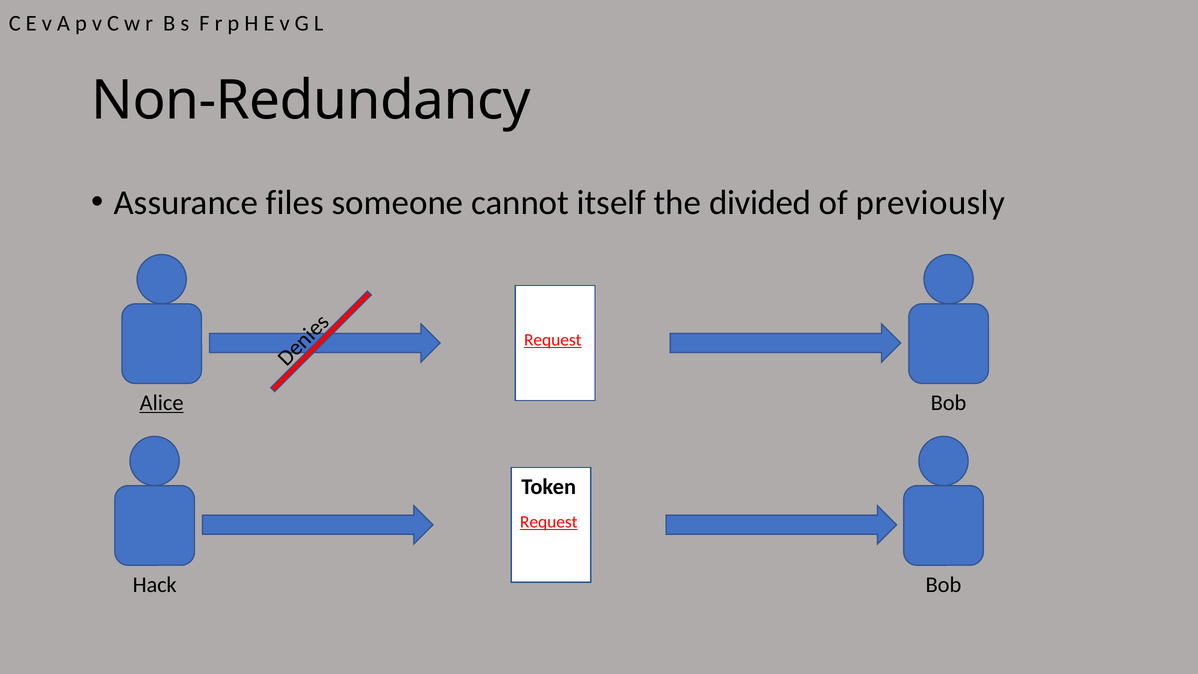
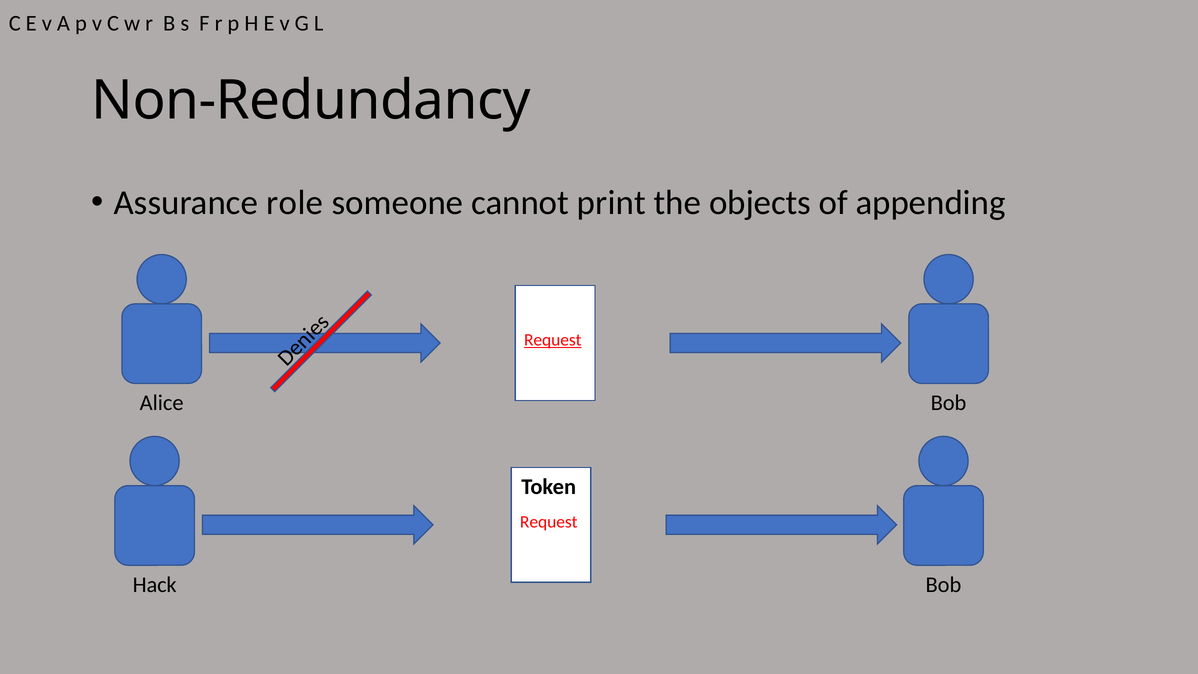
files: files -> role (295, 203)
itself: itself -> print (611, 203)
divided: divided -> objects (760, 203)
previously: previously -> appending (931, 203)
Alice underline: present -> none (162, 403)
Request underline: present -> none (549, 522)
